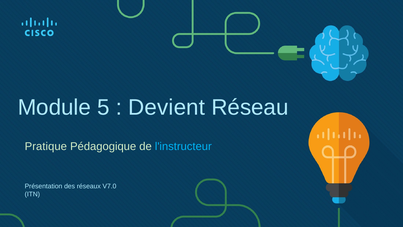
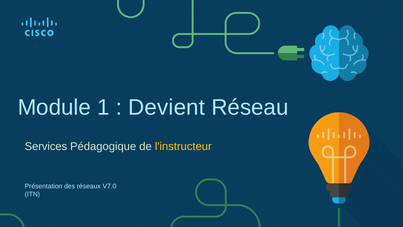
5: 5 -> 1 (103, 107)
Pratique: Pratique -> Services (46, 146)
l'instructeur colour: light blue -> yellow (183, 146)
